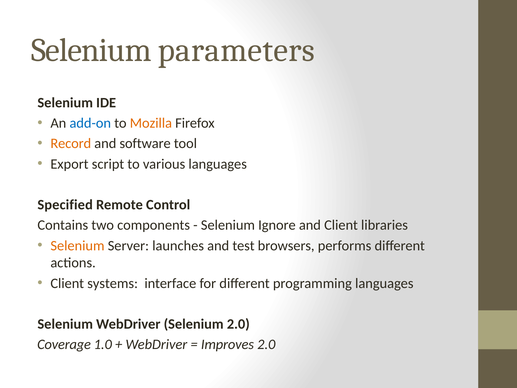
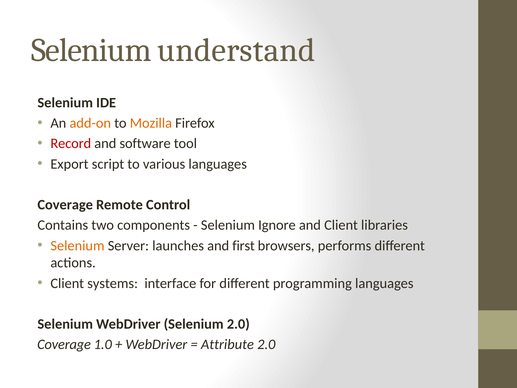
parameters: parameters -> understand (236, 50)
add-on colour: blue -> orange (90, 123)
Record colour: orange -> red (71, 143)
Specified: Specified -> Coverage (65, 205)
test: test -> first (244, 245)
Improves: Improves -> Attribute (227, 344)
